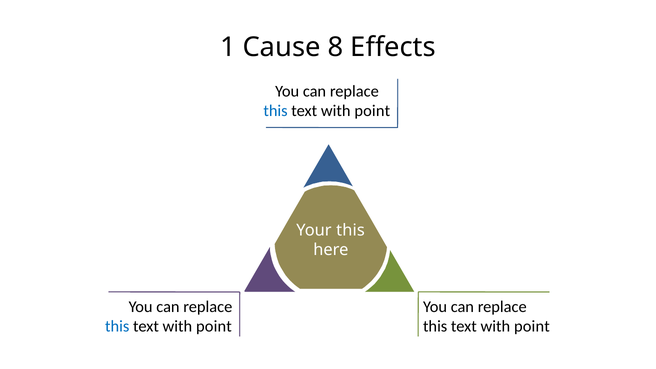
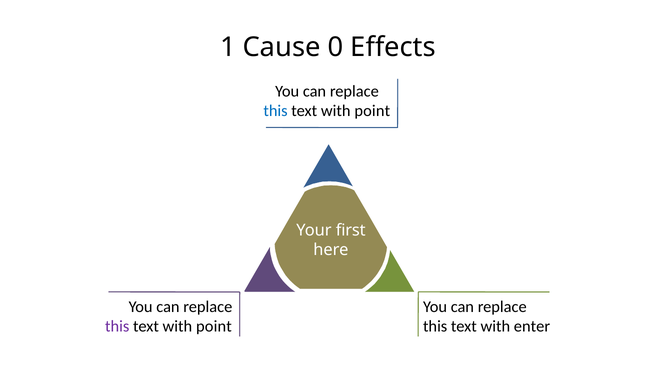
8: 8 -> 0 (336, 47)
Your this: this -> first (351, 230)
this colour: blue -> purple (117, 326)
point: point -> enter (532, 326)
